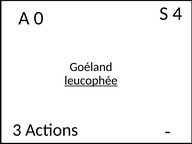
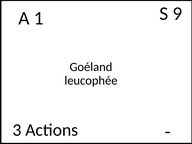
4: 4 -> 9 (177, 14)
0: 0 -> 1 (39, 18)
leucophée underline: present -> none (91, 81)
